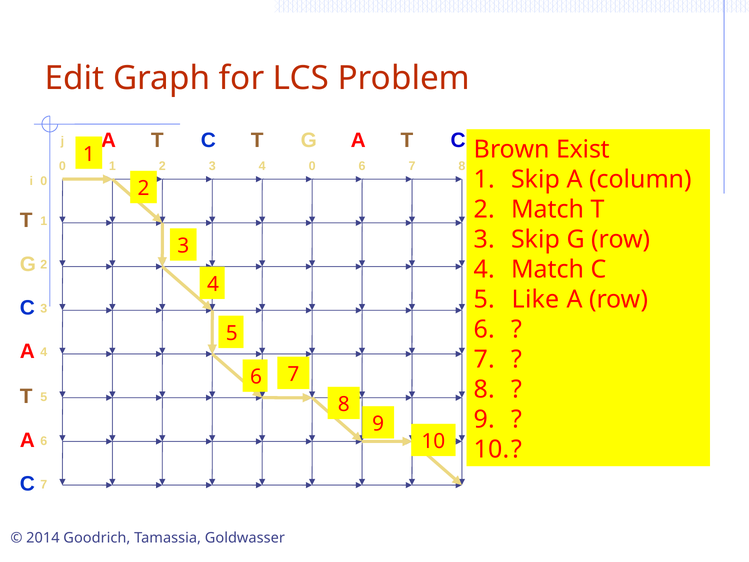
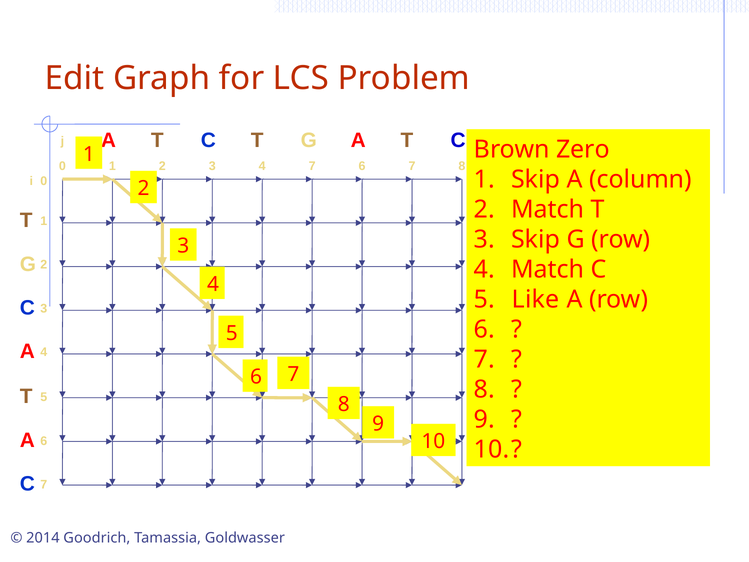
Exist: Exist -> Zero (583, 150)
4 0: 0 -> 7 (312, 166)
